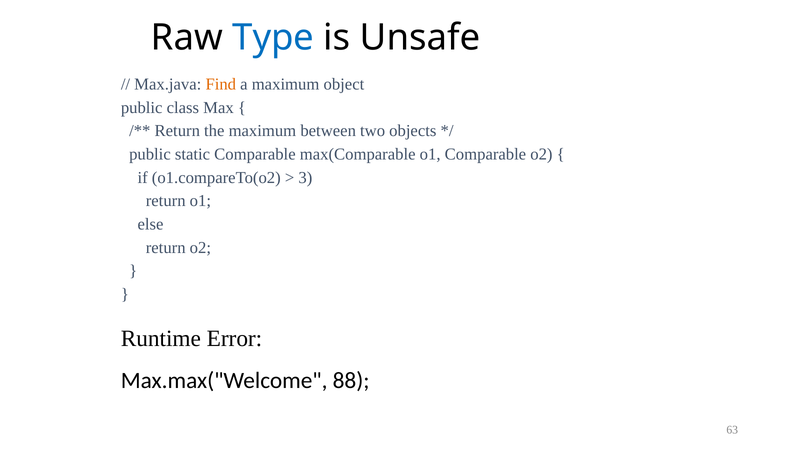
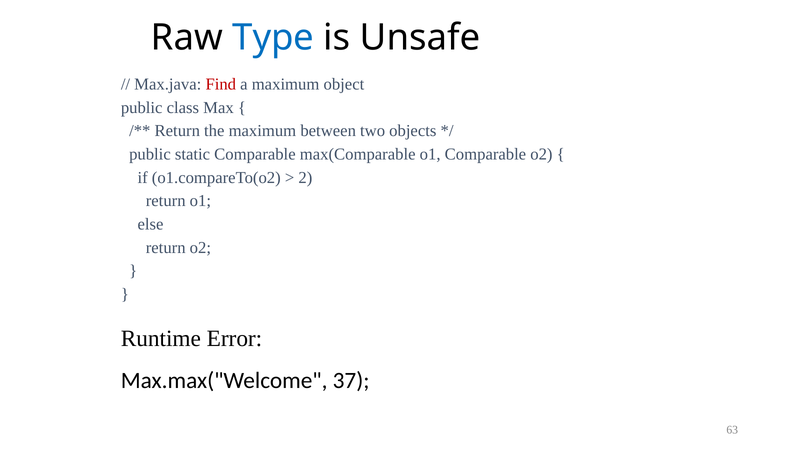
Find colour: orange -> red (221, 84)
3: 3 -> 2 (305, 177)
88: 88 -> 37 (351, 380)
